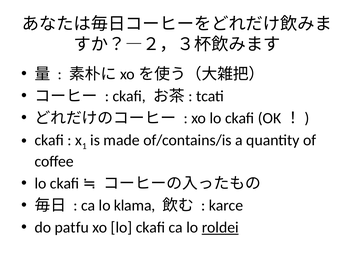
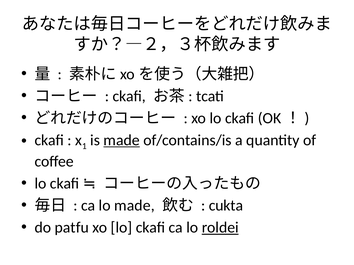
made underline: none -> present (122, 140)
lo klama: klama -> made (134, 206)
karce: karce -> cukta (226, 206)
